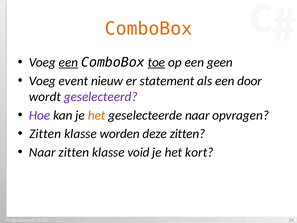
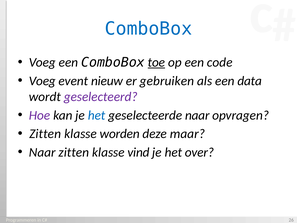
ComboBox colour: orange -> blue (148, 29)
een underline: present -> none (68, 62)
geen: geen -> code (220, 62)
statement: statement -> gebruiken (167, 81)
door: door -> data (250, 81)
het colour: orange -> blue (97, 115)
deze zitten: zitten -> maar (187, 134)
void: void -> vind (138, 152)
kort: kort -> over (199, 152)
